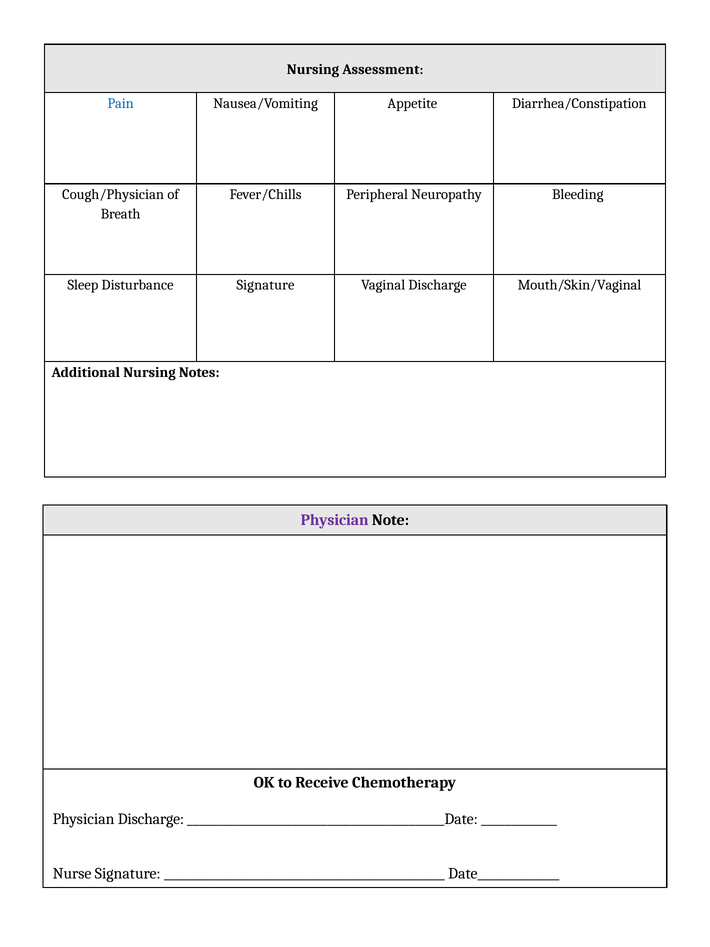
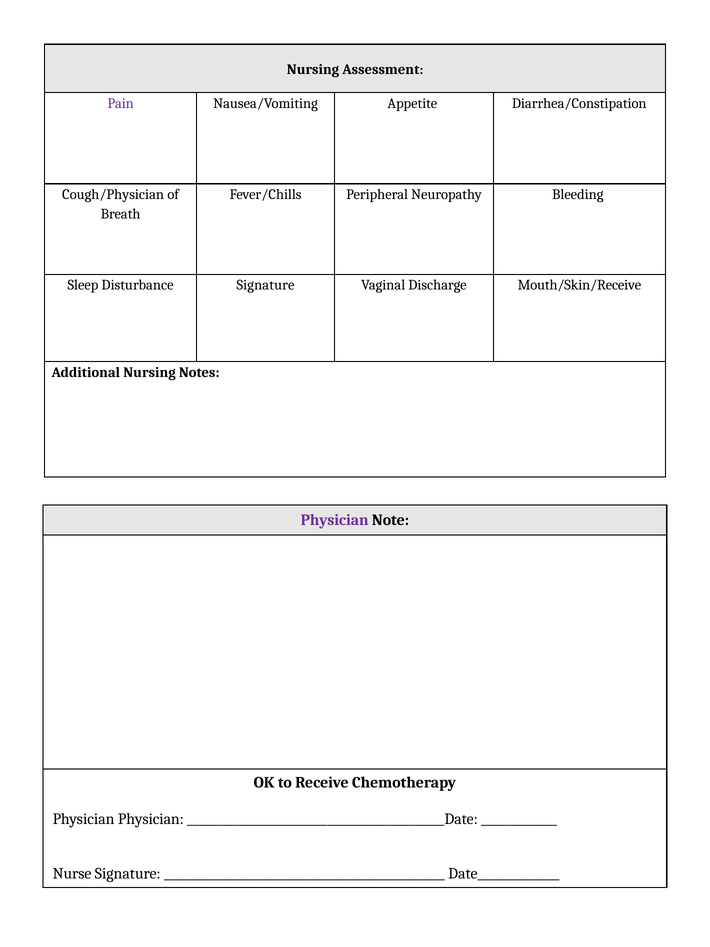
Pain colour: blue -> purple (121, 103)
Mouth/Skin/Vaginal: Mouth/Skin/Vaginal -> Mouth/Skin/Receive (579, 285)
Physician Discharge: Discharge -> Physician (151, 819)
